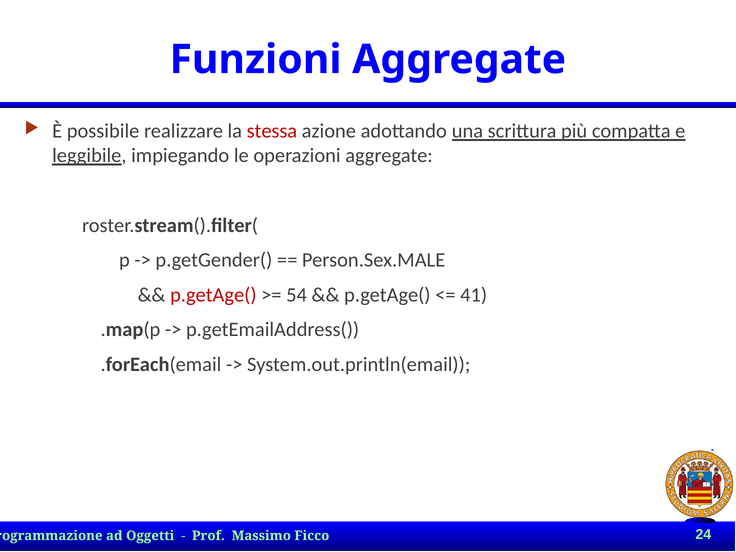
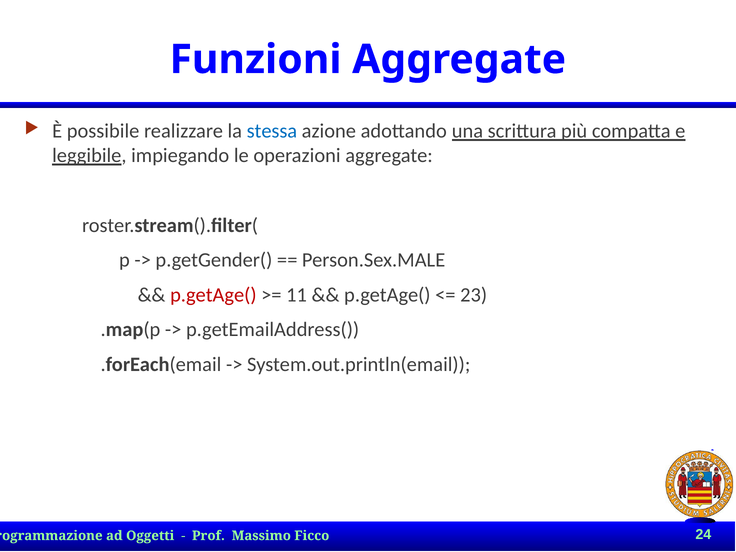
stessa colour: red -> blue (272, 131)
54: 54 -> 11 (297, 295)
41: 41 -> 23 (474, 295)
